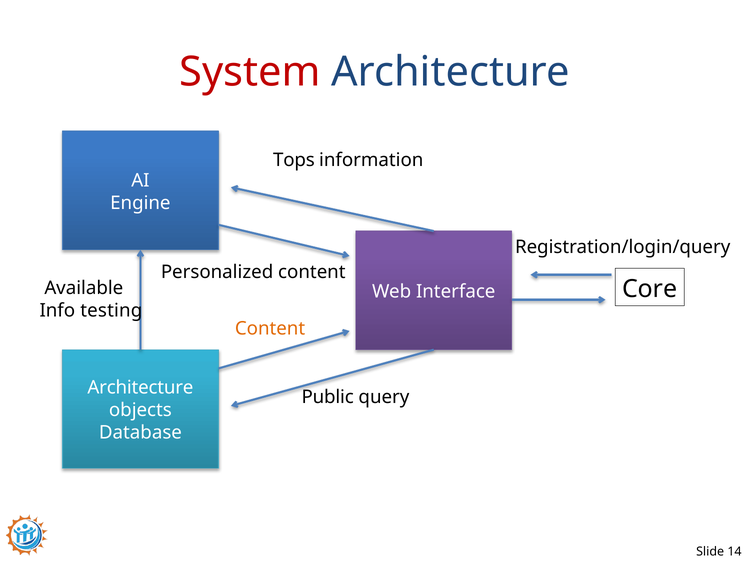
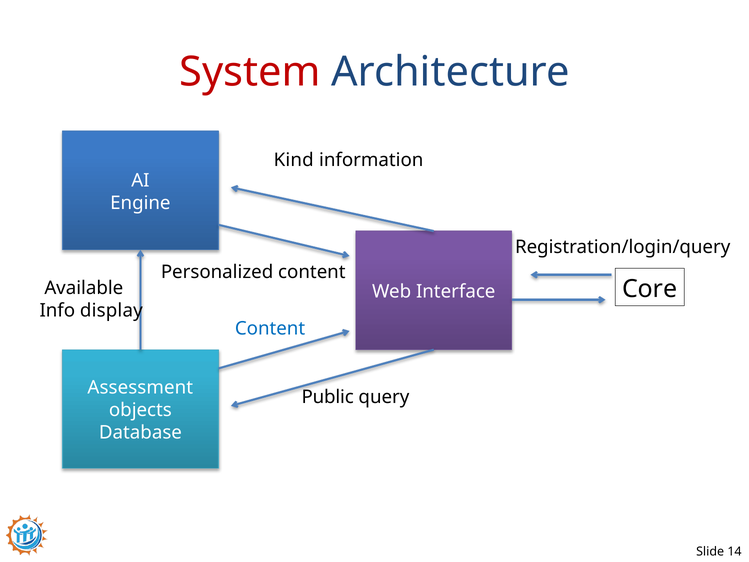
Tops: Tops -> Kind (294, 160)
testing: testing -> display (111, 310)
Content colour: orange -> blue (270, 328)
Architecture: Architecture -> Assessment (140, 388)
